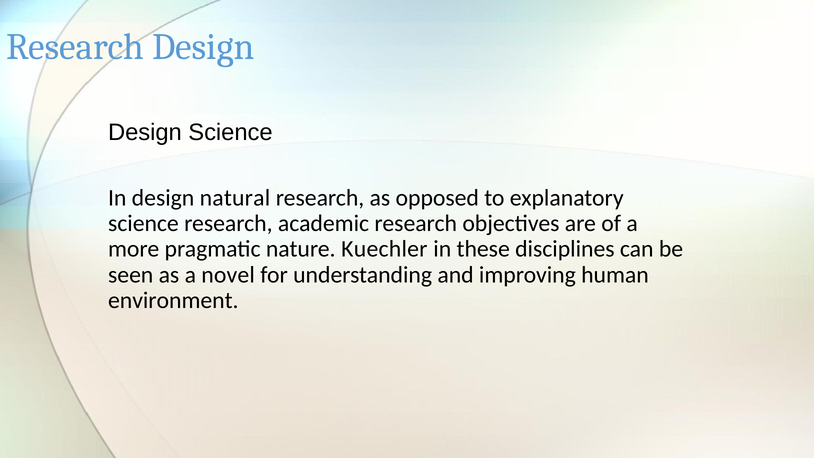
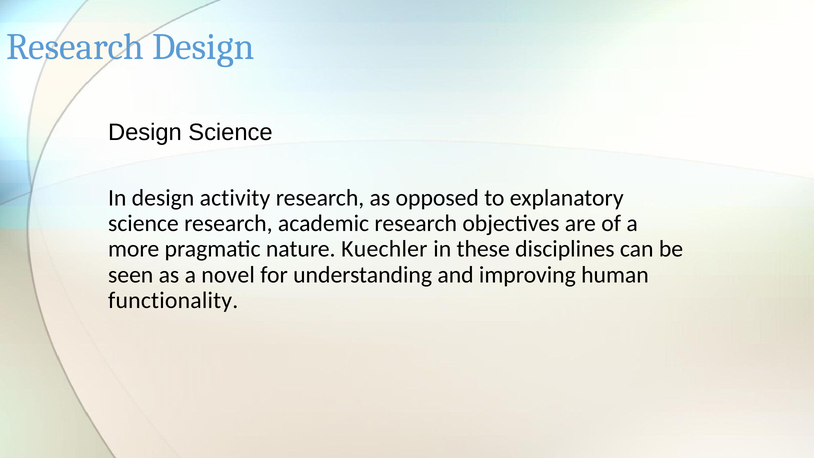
natural: natural -> activity (235, 198)
environment: environment -> functionality (173, 300)
